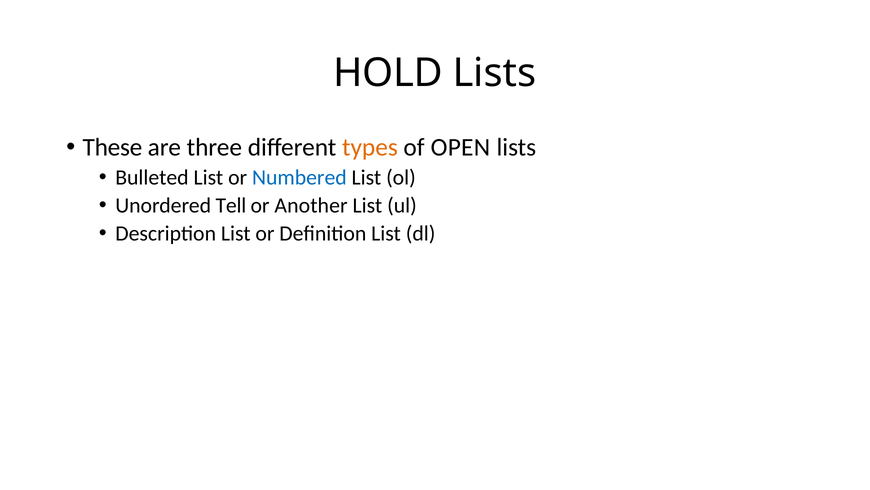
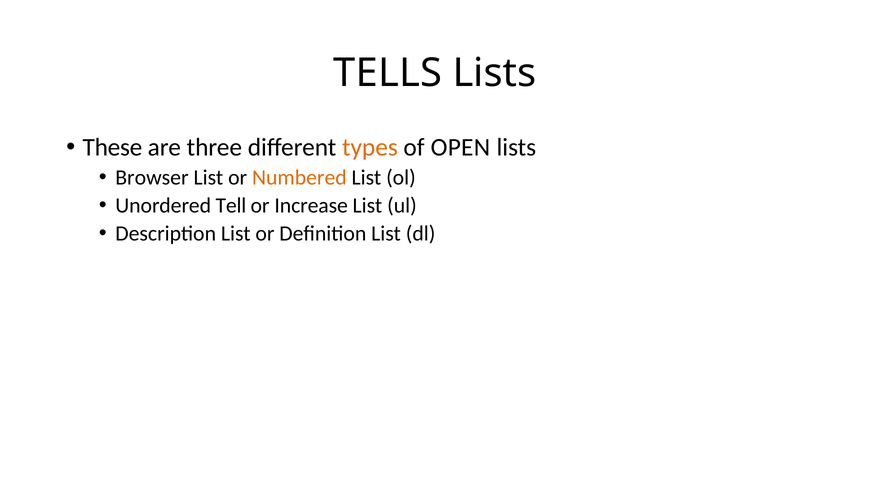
HOLD: HOLD -> TELLS (388, 73)
Bulleted: Bulleted -> Browser (152, 177)
Numbered colour: blue -> orange (299, 177)
Another: Another -> Increase (311, 205)
